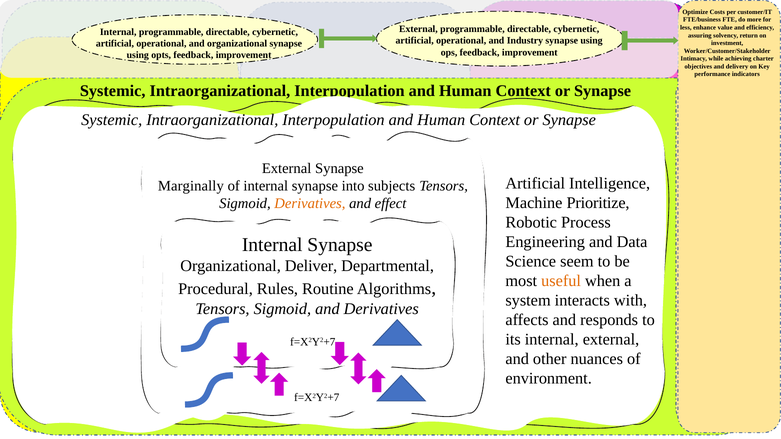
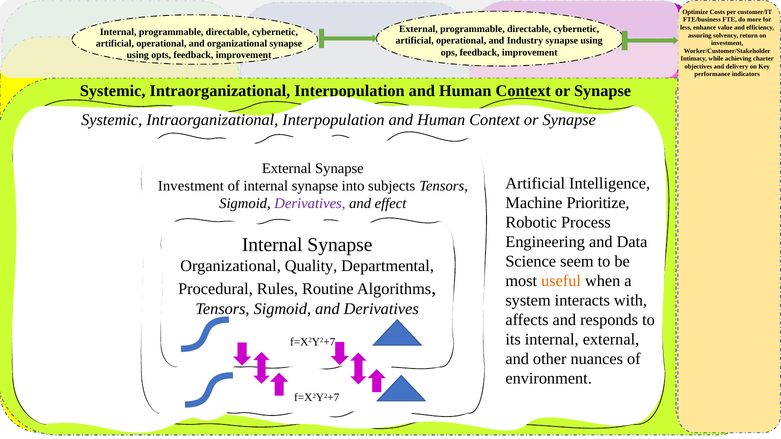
Marginally: Marginally -> Investment (191, 186)
Derivatives colour: orange -> purple (310, 204)
Deliver: Deliver -> Quality (311, 266)
